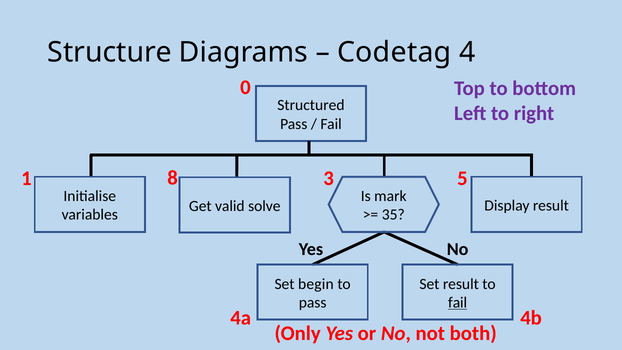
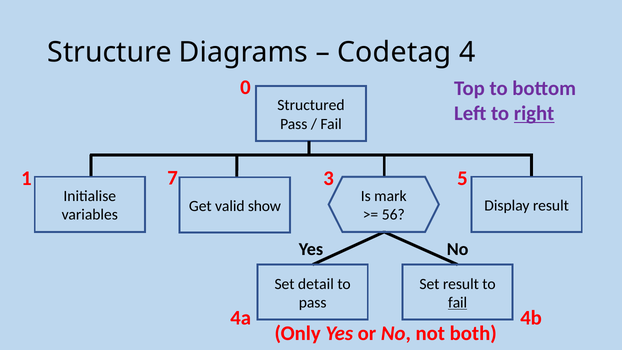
right underline: none -> present (534, 113)
8: 8 -> 7 (173, 178)
solve: solve -> show (264, 206)
35: 35 -> 56 (393, 215)
begin: begin -> detail (316, 284)
